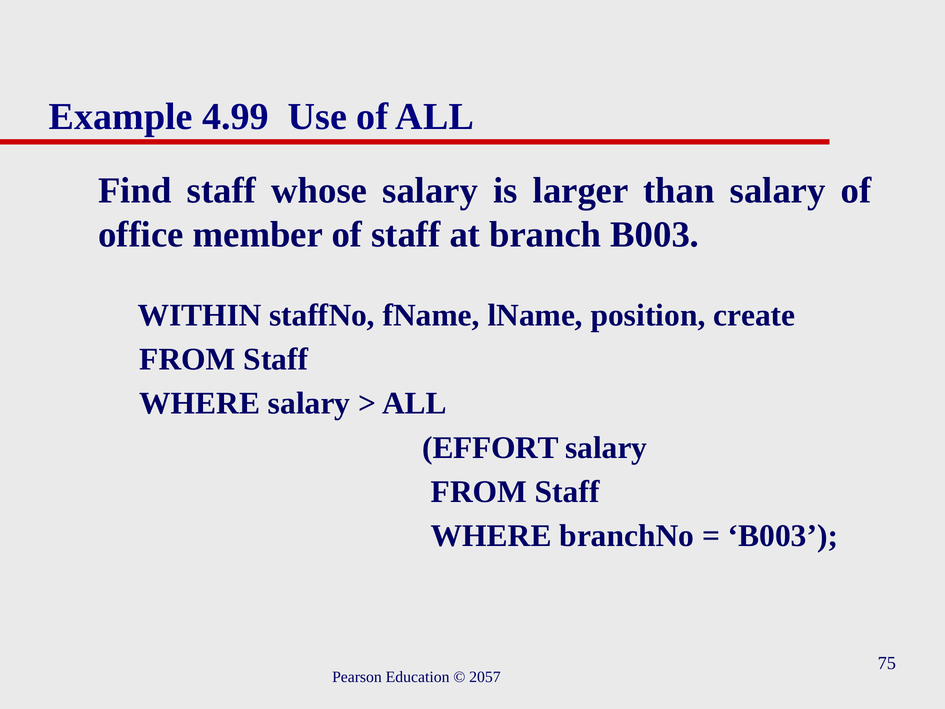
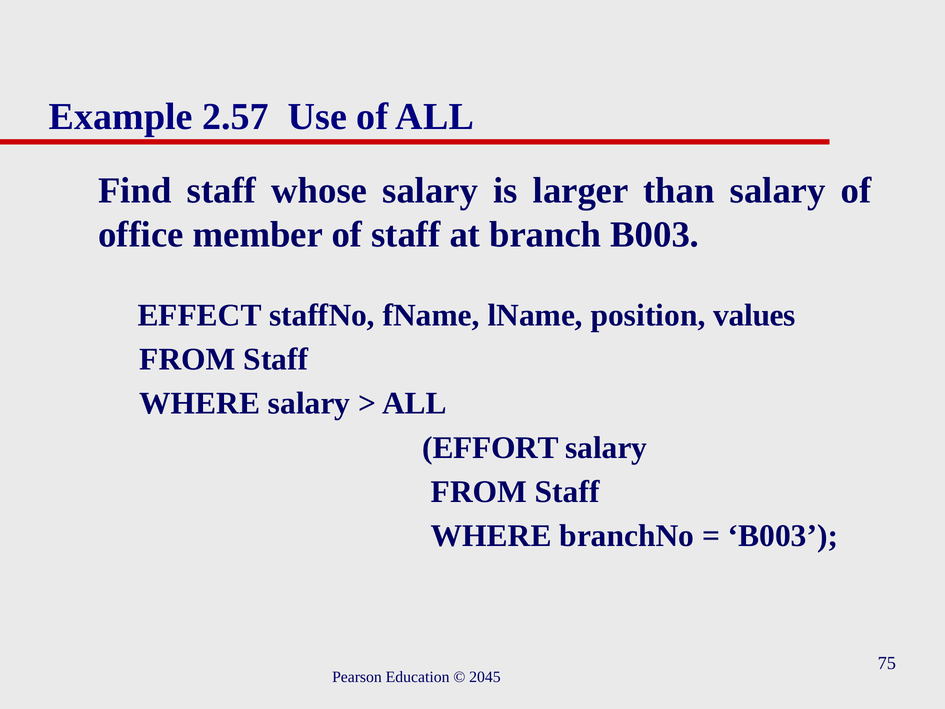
4.99: 4.99 -> 2.57 (235, 117)
WITHIN: WITHIN -> EFFECT (200, 315)
create: create -> values (754, 315)
2057: 2057 -> 2045 (485, 677)
